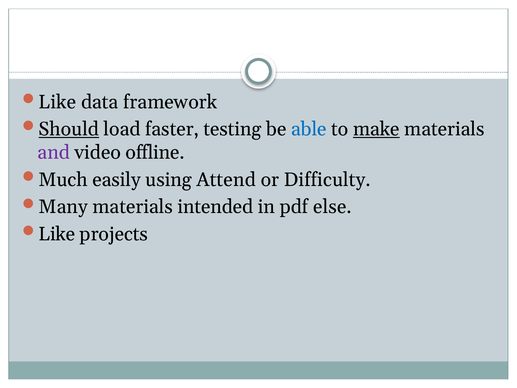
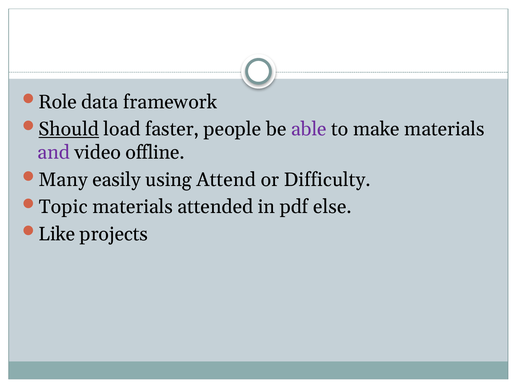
Like: Like -> Role (58, 102)
testing: testing -> people (232, 129)
able colour: blue -> purple (309, 129)
make underline: present -> none (376, 129)
Much: Much -> Many (63, 180)
Many: Many -> Topic (63, 207)
intended: intended -> attended (215, 207)
